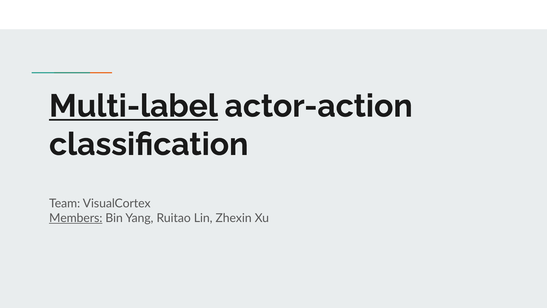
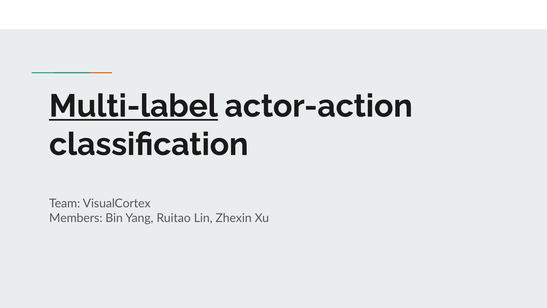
Members underline: present -> none (76, 218)
